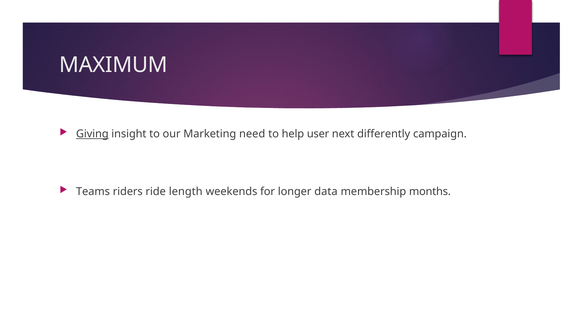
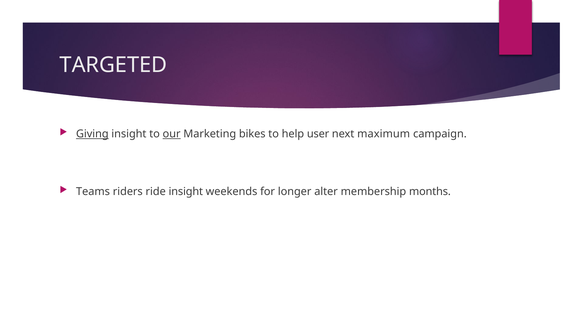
MAXIMUM: MAXIMUM -> TARGETED (113, 65)
our underline: none -> present (172, 134)
need: need -> bikes (252, 134)
differently: differently -> maximum (384, 134)
ride length: length -> insight (186, 192)
data: data -> alter (326, 192)
